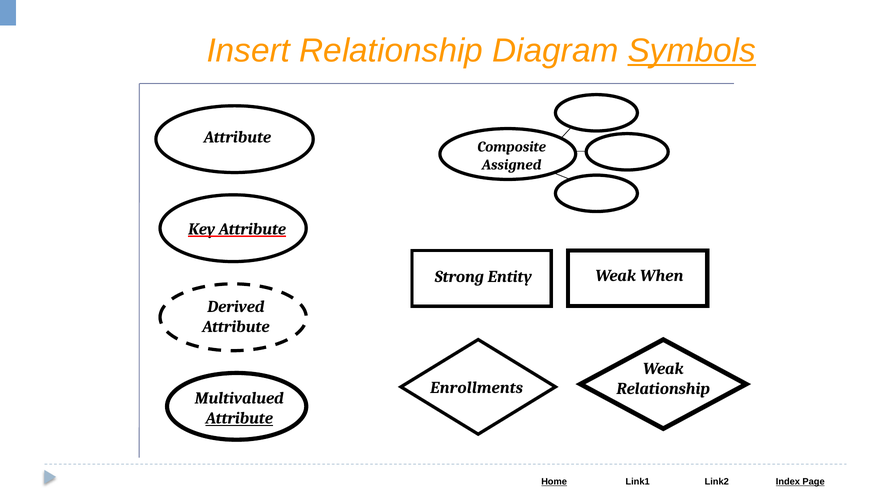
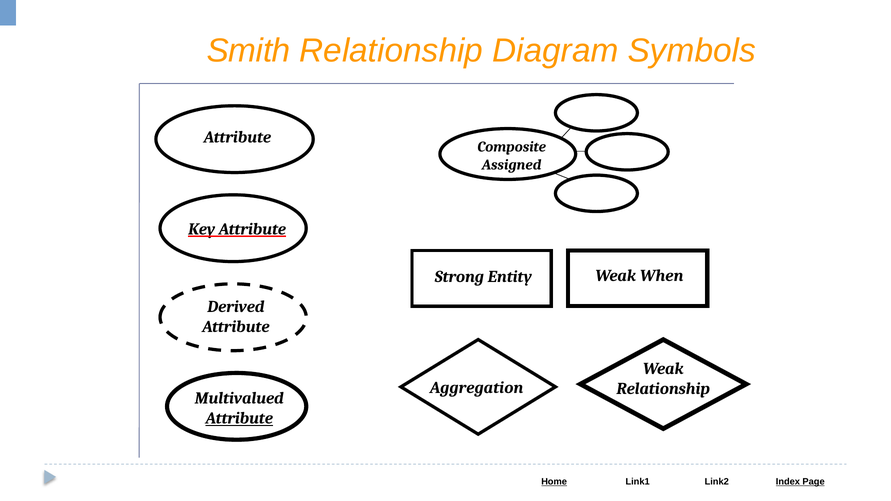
Insert: Insert -> Smith (249, 51)
Symbols underline: present -> none (692, 51)
Enrollments: Enrollments -> Aggregation (477, 388)
